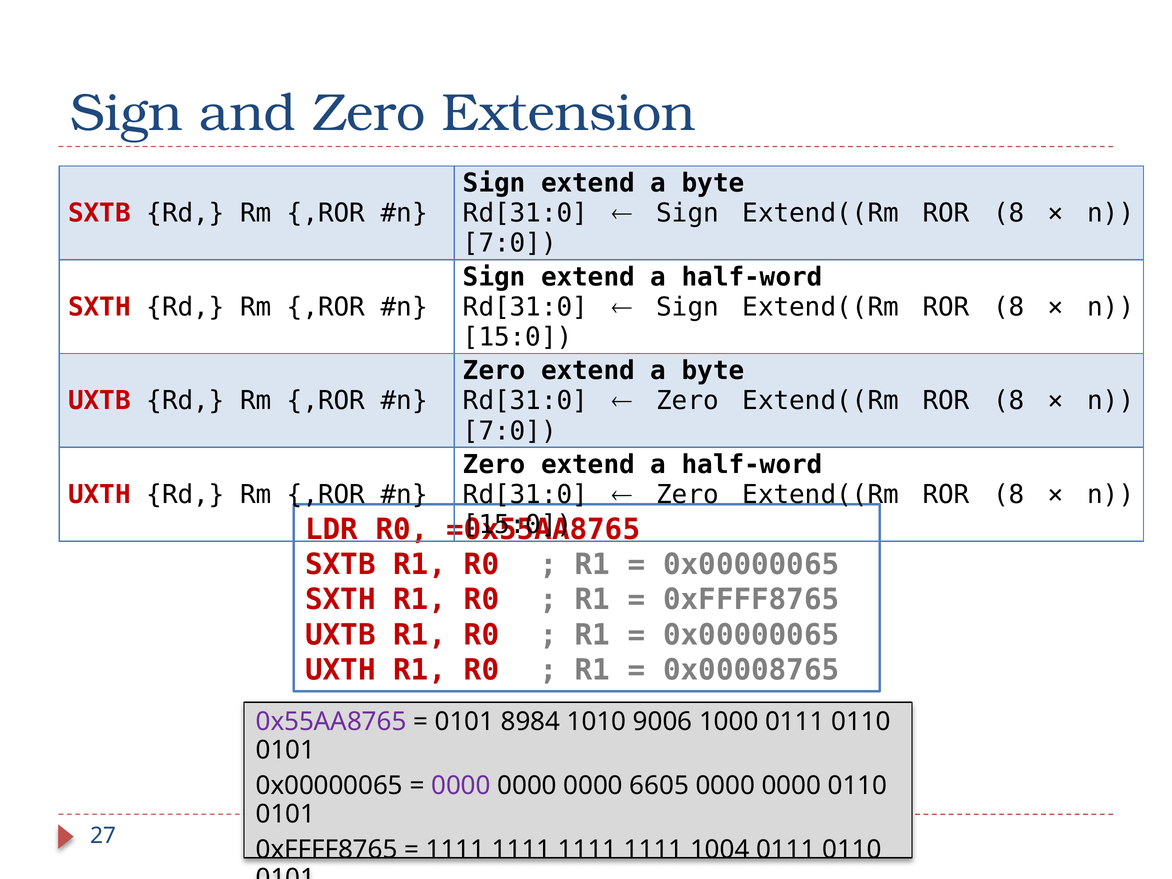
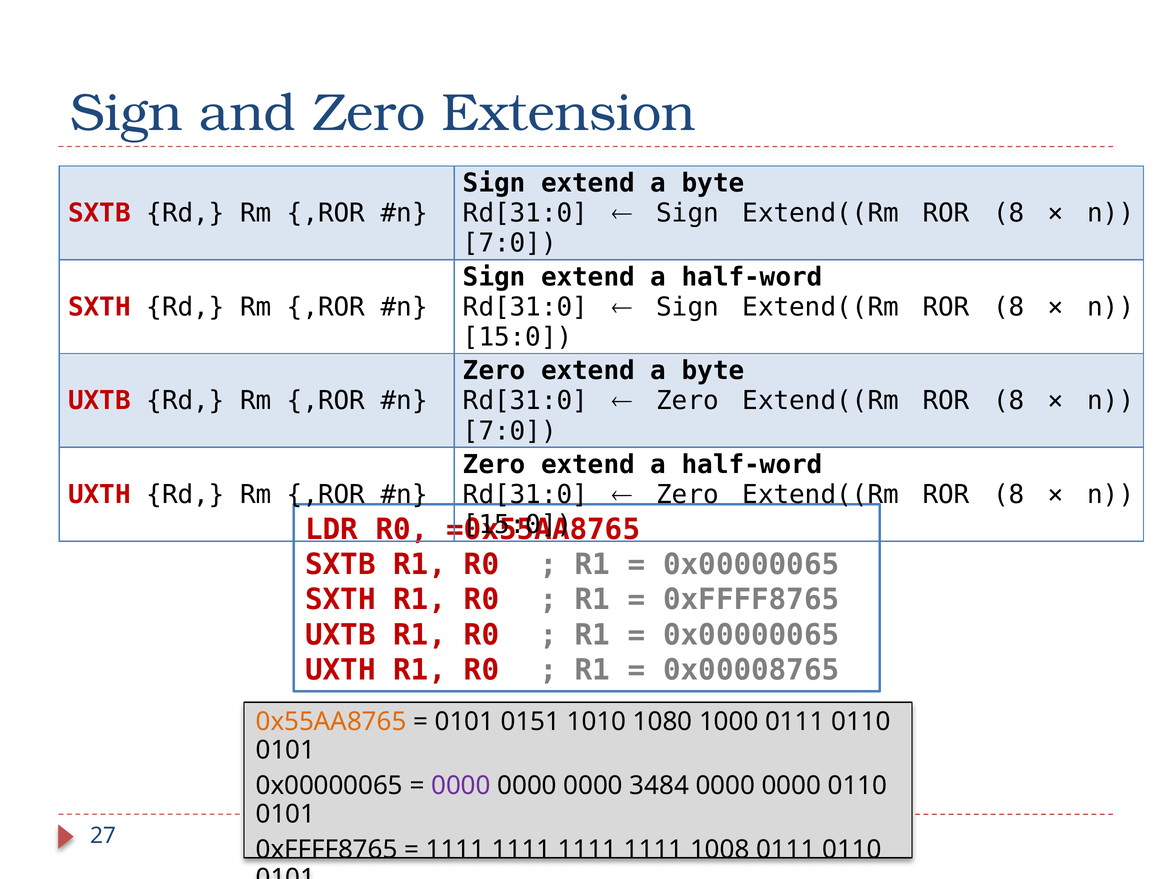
0x55AA8765 colour: purple -> orange (331, 722)
8984: 8984 -> 0151 (530, 722)
9006: 9006 -> 1080 (663, 722)
6605: 6605 -> 3484 (659, 786)
1004: 1004 -> 1008 (720, 850)
